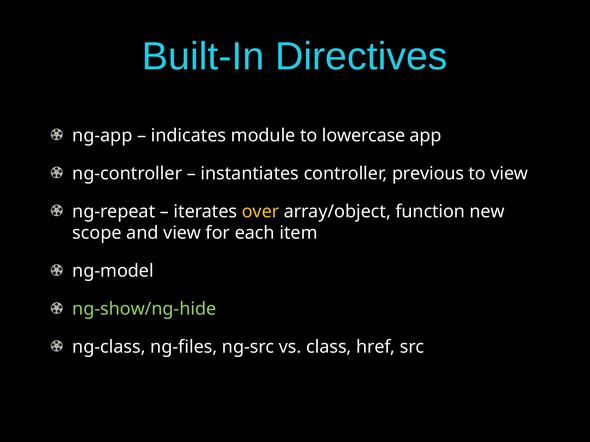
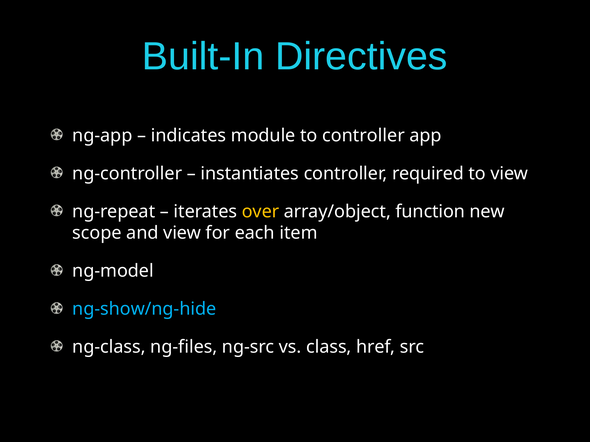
to lowercase: lowercase -> controller (363, 136)
previous: previous -> required (428, 174)
ng-show/ng-hide colour: light green -> light blue (144, 309)
